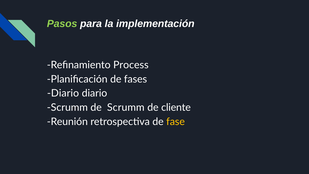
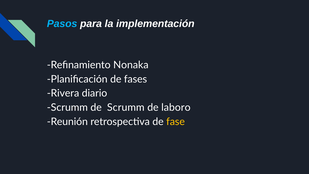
Pasos colour: light green -> light blue (62, 24)
Process: Process -> Nonaka (131, 65)
Diario: Diario -> Rivera (63, 93)
cliente: cliente -> laboro (176, 107)
